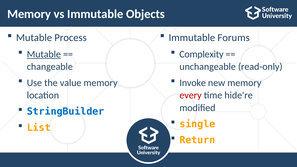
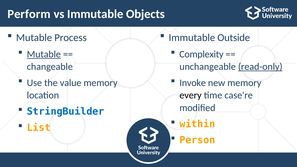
Memory: Memory -> Perform (29, 14)
Forums: Forums -> Outside (234, 38)
read-only underline: none -> present (260, 67)
every colour: red -> black (191, 95)
hide're: hide're -> case're (239, 95)
single: single -> within (197, 124)
Return: Return -> Person (197, 140)
